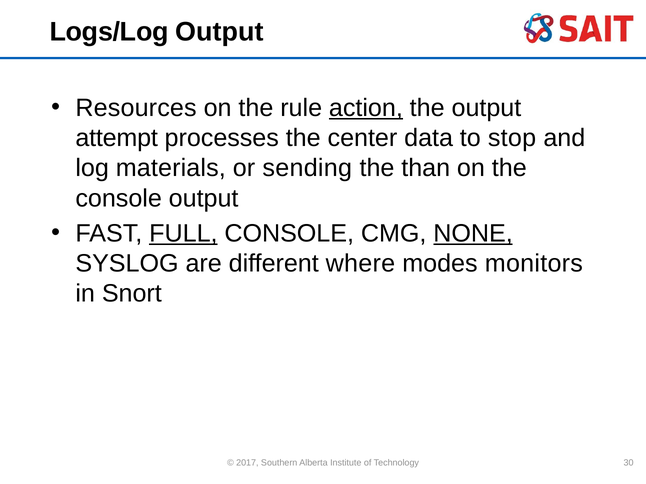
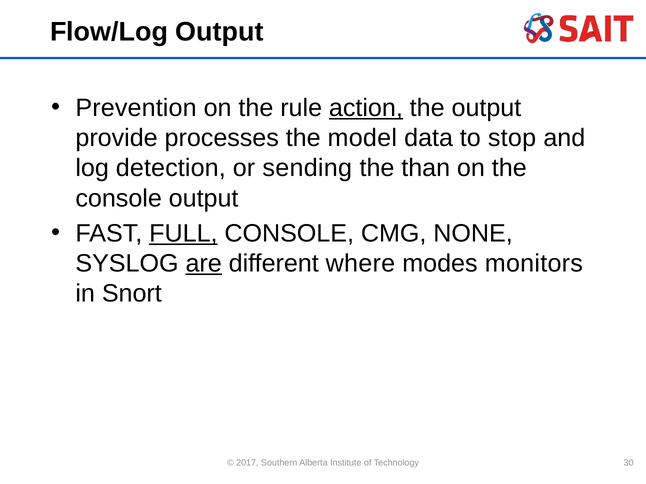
Logs/Log: Logs/Log -> Flow/Log (109, 32)
Resources: Resources -> Prevention (136, 108)
attempt: attempt -> provide (117, 138)
center: center -> model (362, 138)
materials: materials -> detection (171, 168)
NONE underline: present -> none (473, 234)
are underline: none -> present (204, 264)
